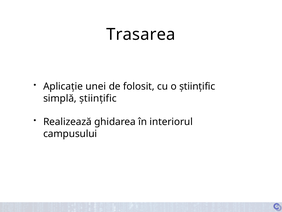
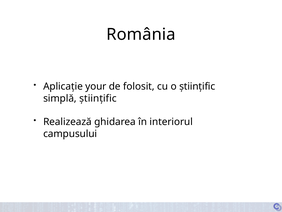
Trasarea: Trasarea -> România (141, 34)
unei: unei -> your (96, 86)
